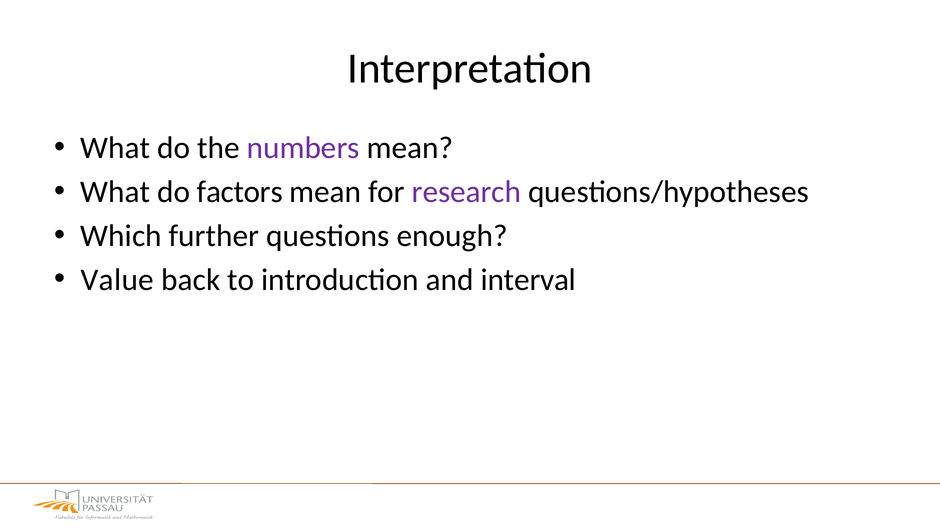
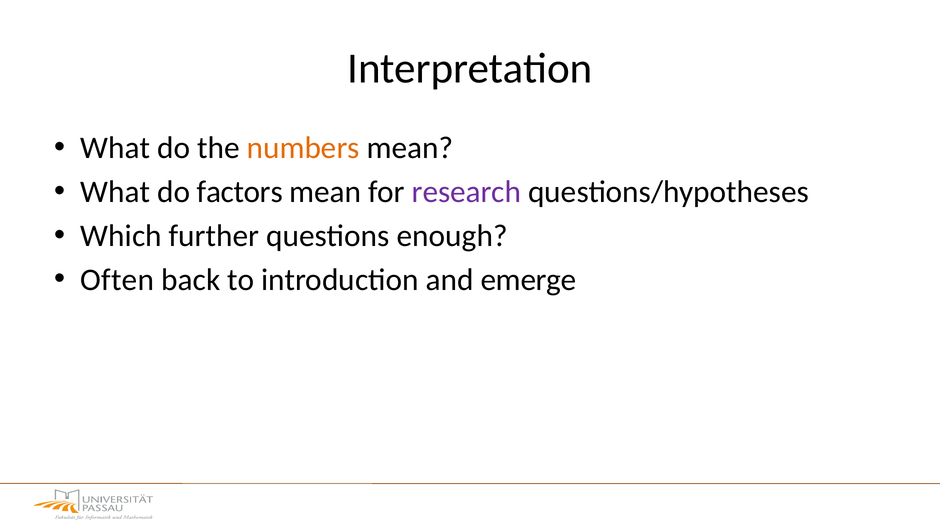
numbers colour: purple -> orange (303, 148)
Value: Value -> Often (117, 280)
interval: interval -> emerge (529, 280)
